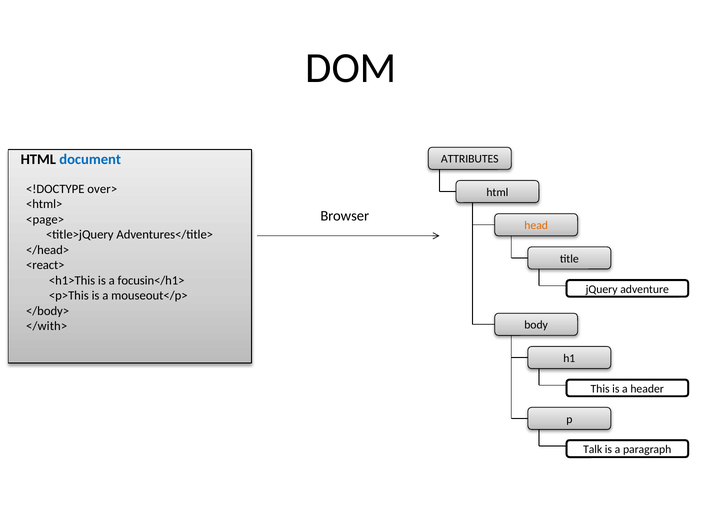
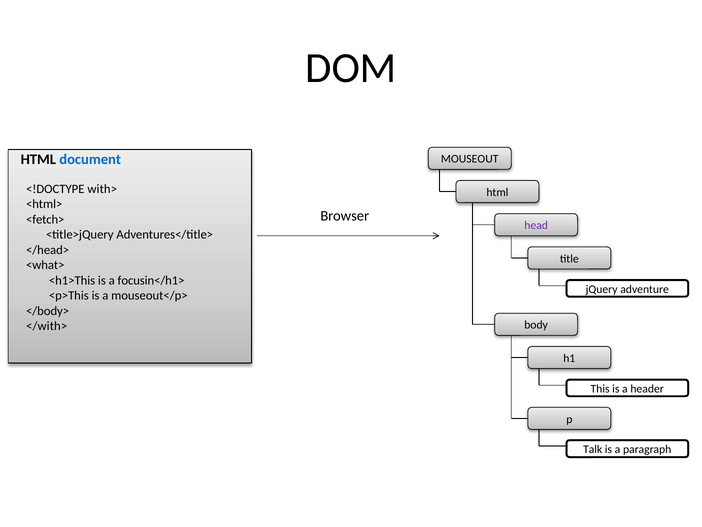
ATTRIBUTES: ATTRIBUTES -> MOUSEOUT (470, 159)
over>: over> -> with> (102, 189)
<page>: <page> -> <fetch> (45, 219)
head colour: orange -> purple (536, 225)
<react>: <react> -> <what> (45, 265)
